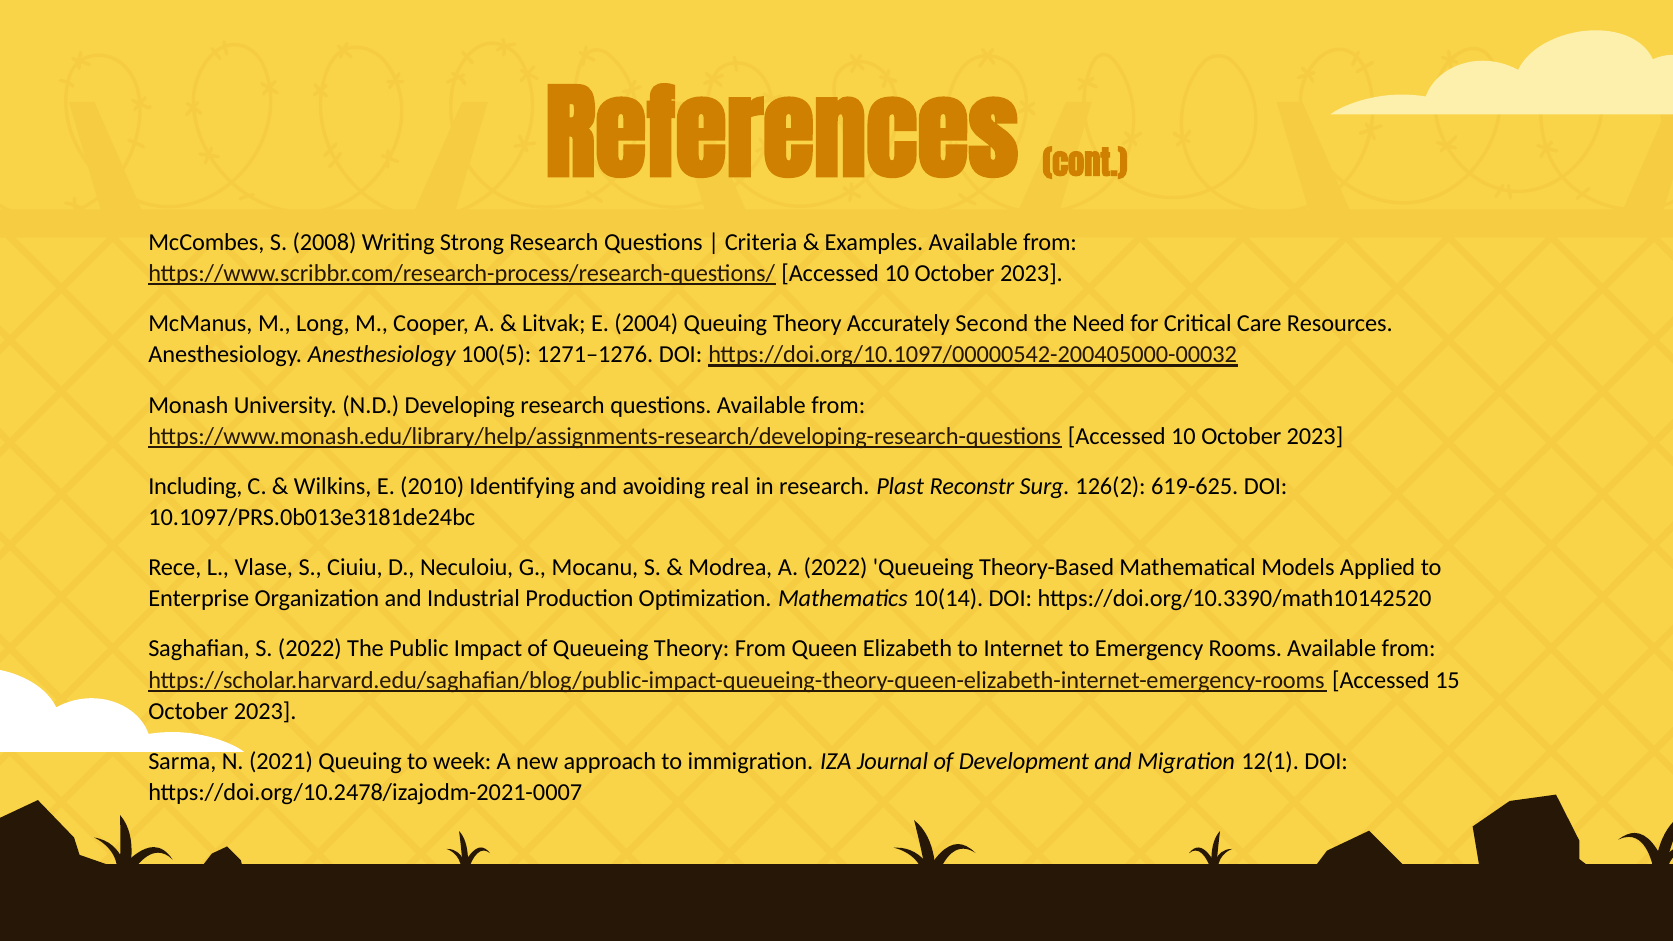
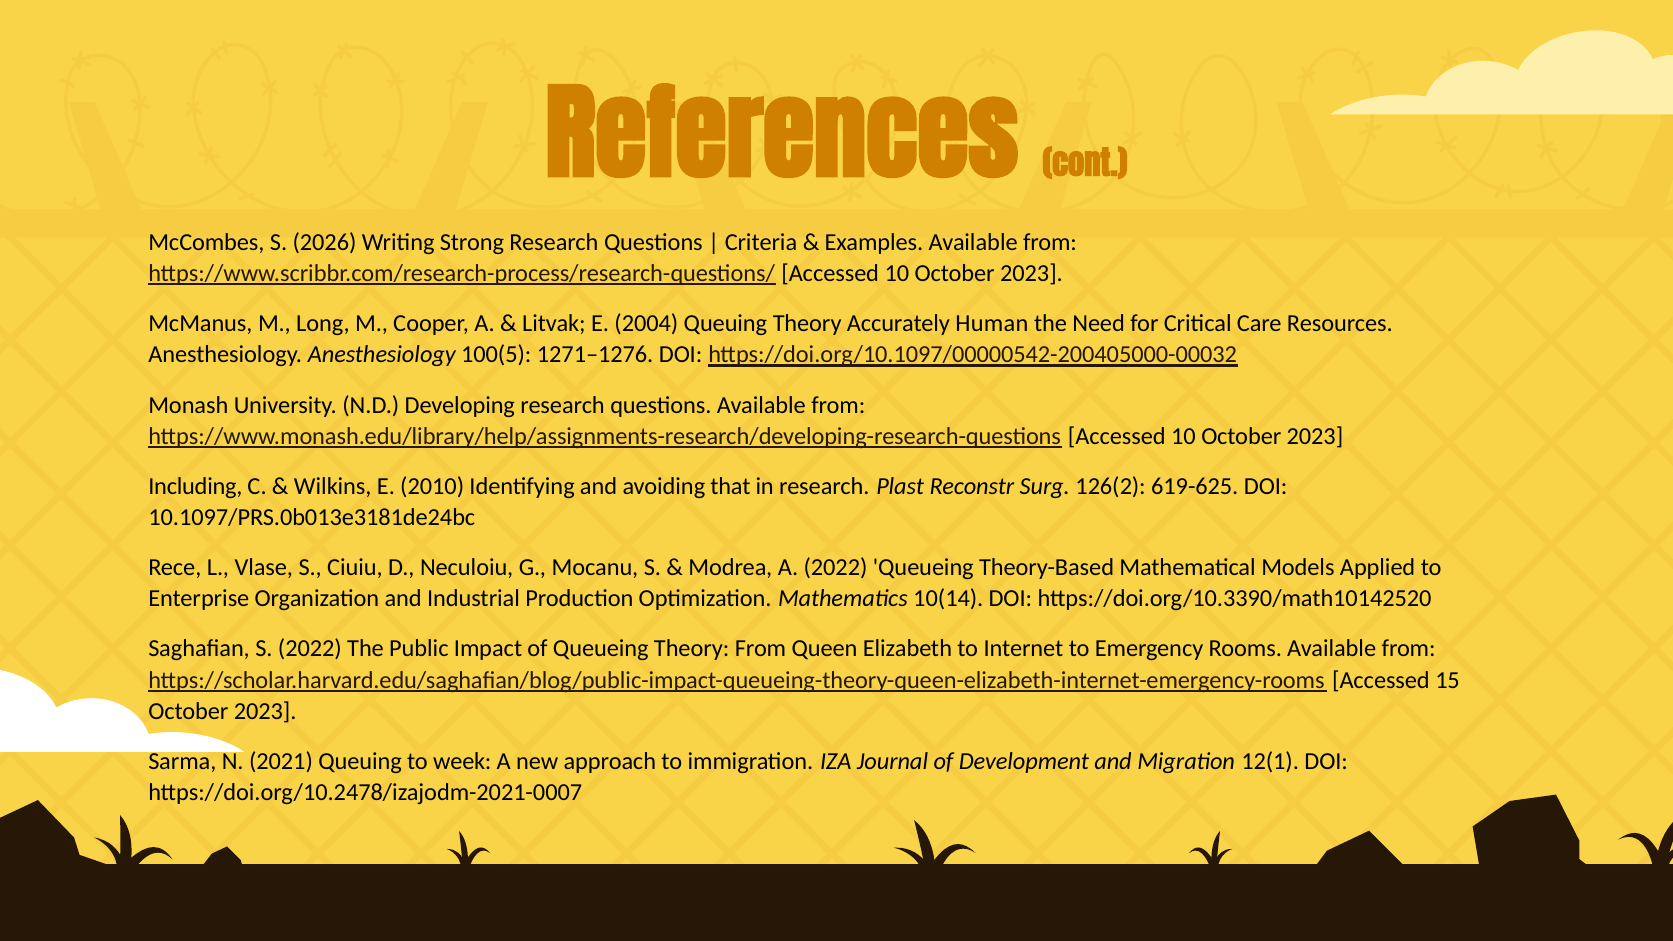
2008: 2008 -> 2026 (325, 242)
Second: Second -> Human (992, 324)
real: real -> that (730, 487)
